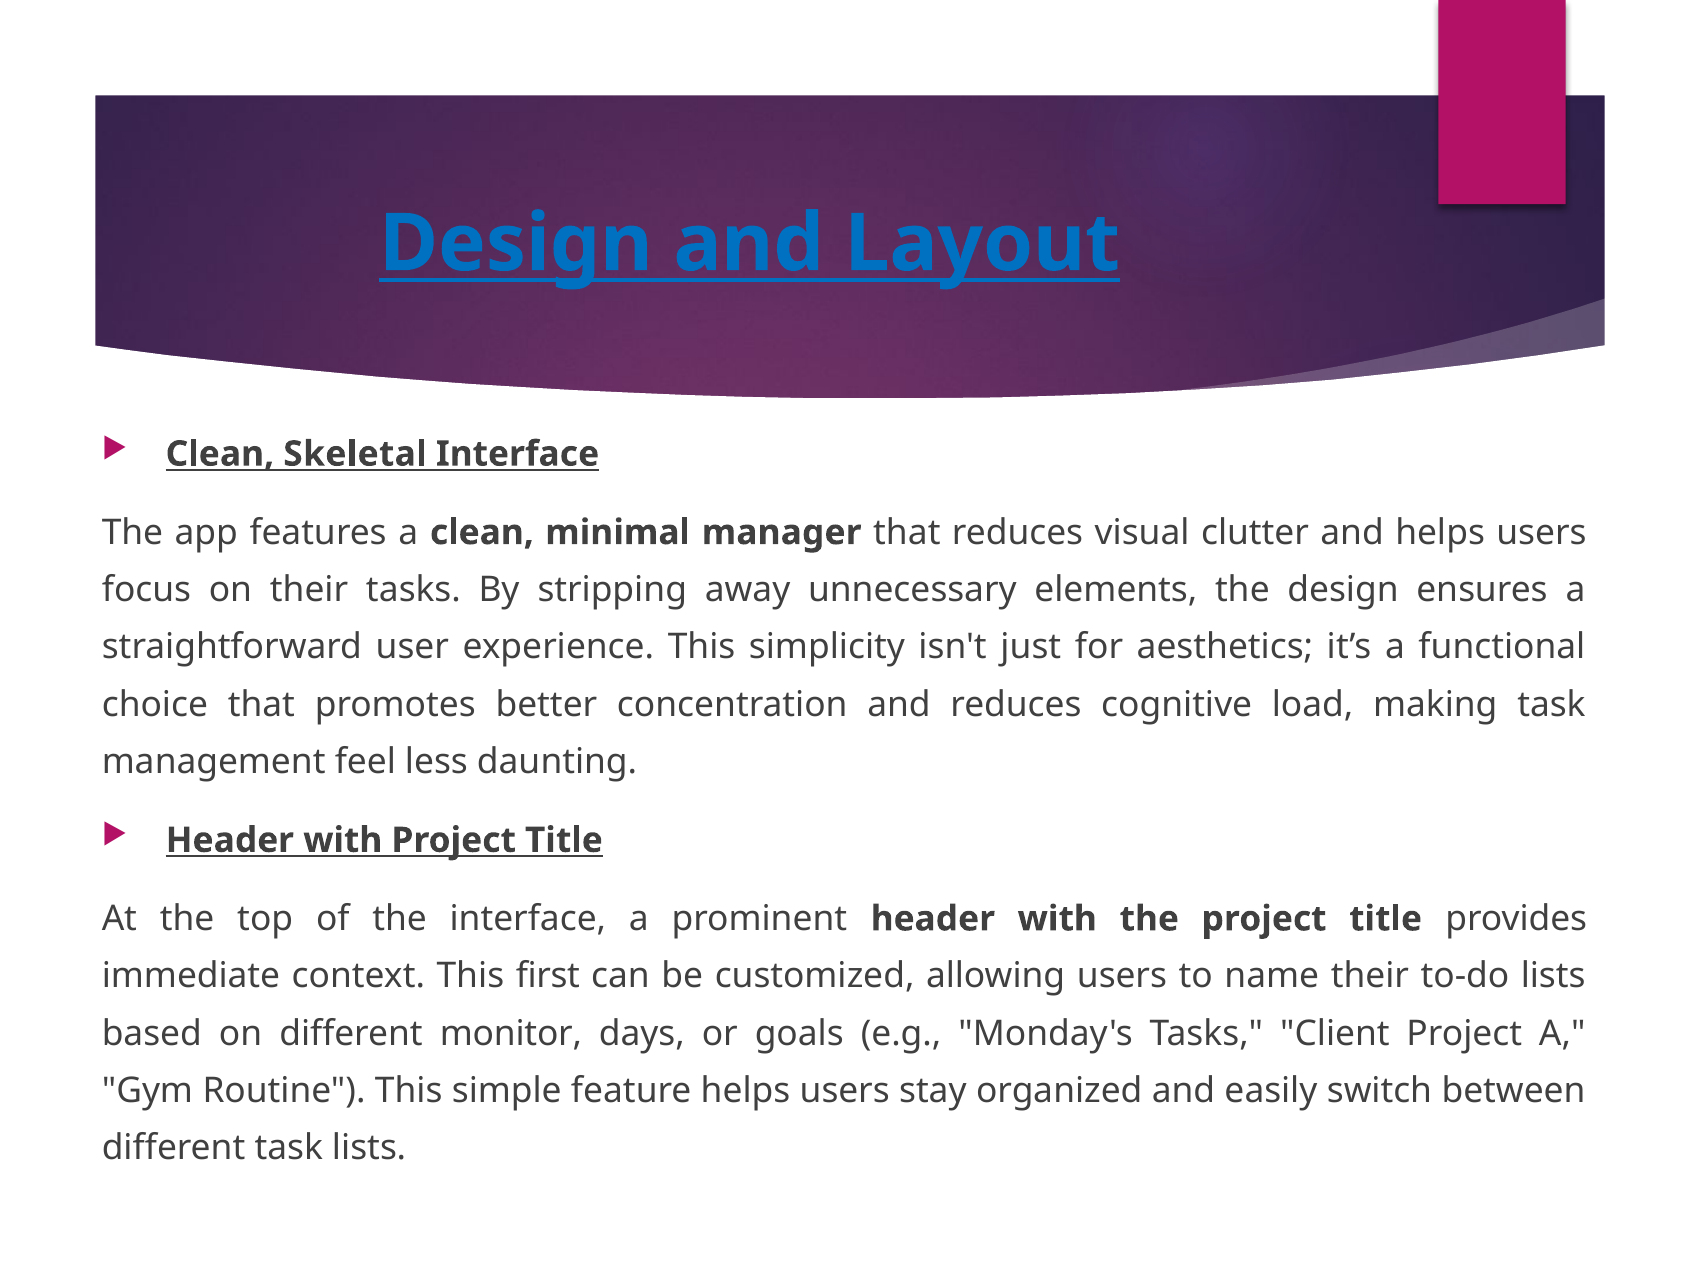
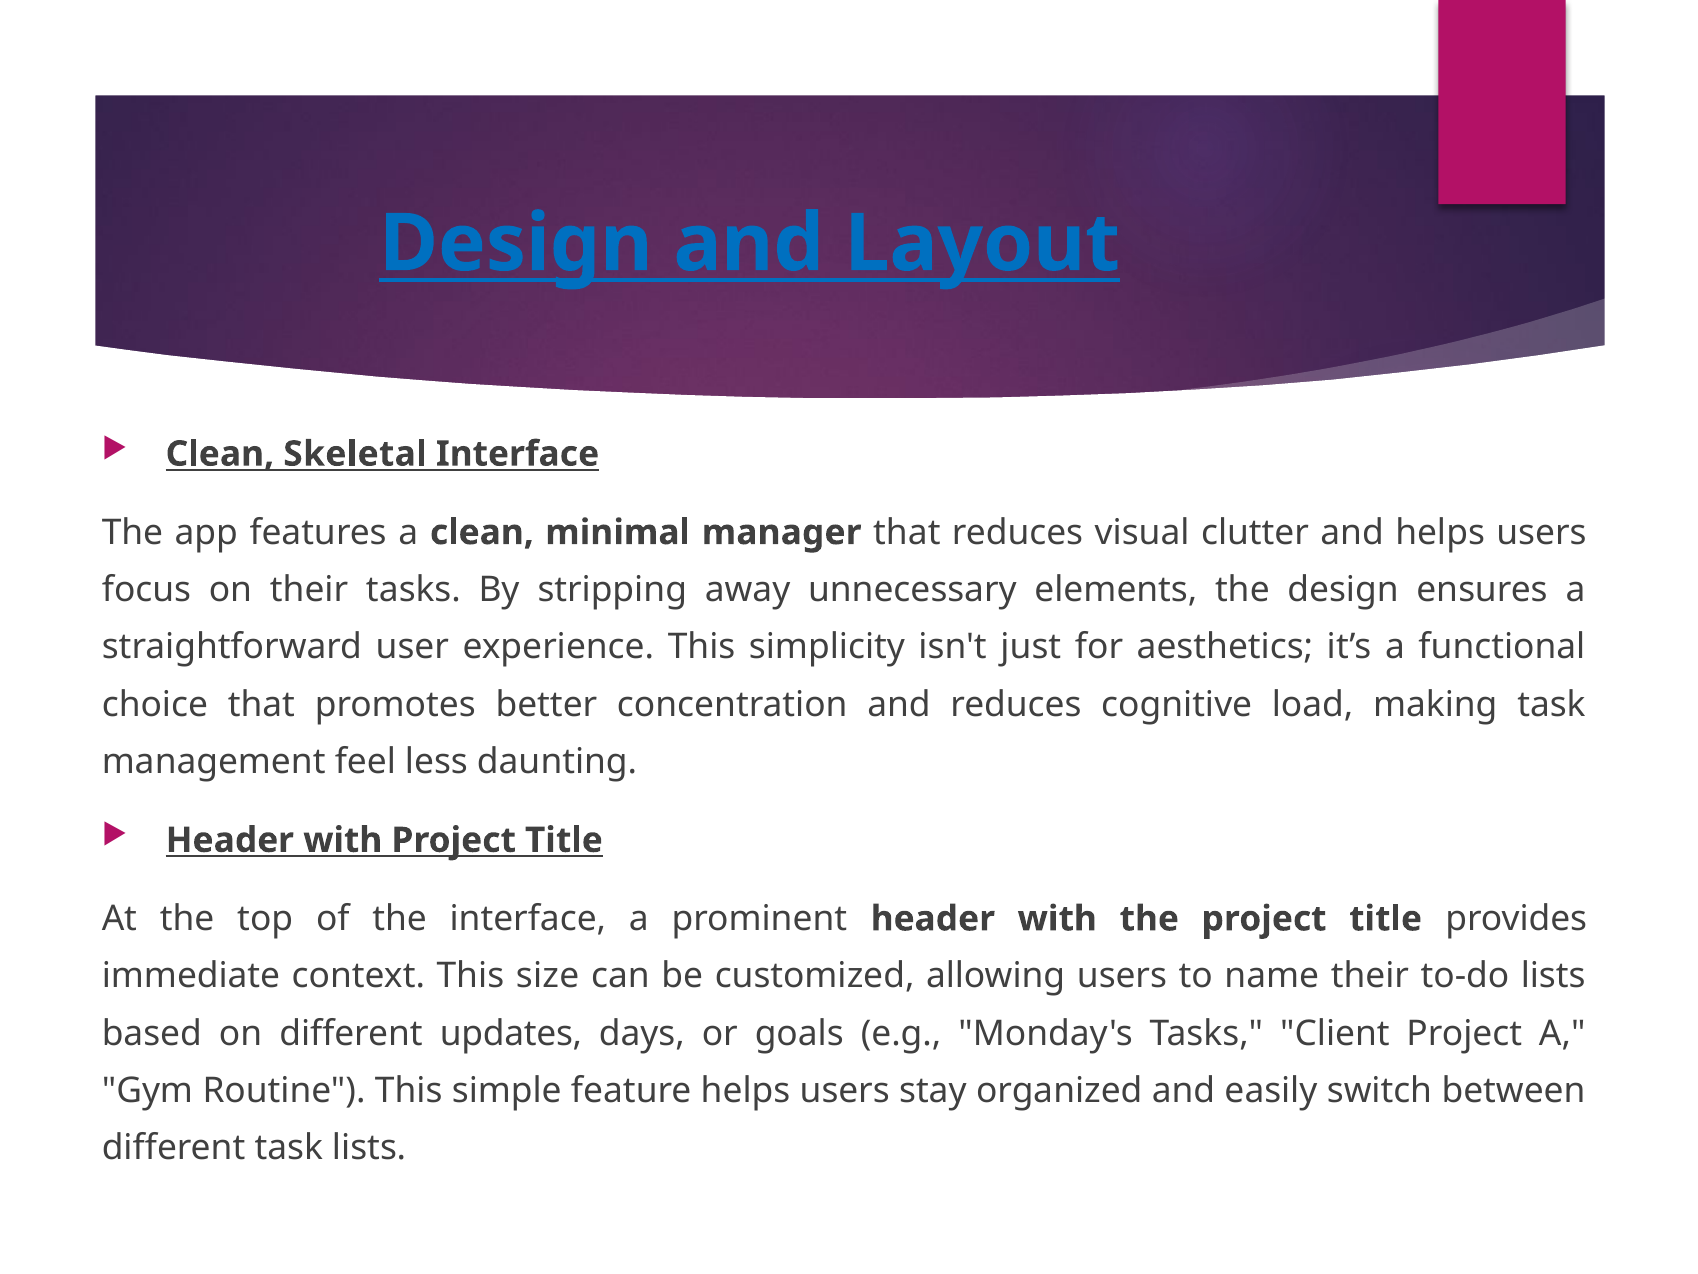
first: first -> size (548, 976)
monitor: monitor -> updates (511, 1033)
